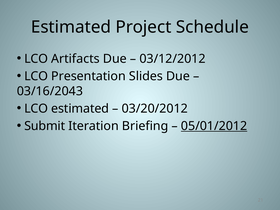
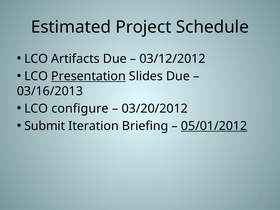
Presentation underline: none -> present (88, 76)
03/16/2043: 03/16/2043 -> 03/16/2013 (50, 91)
LCO estimated: estimated -> configure (80, 109)
